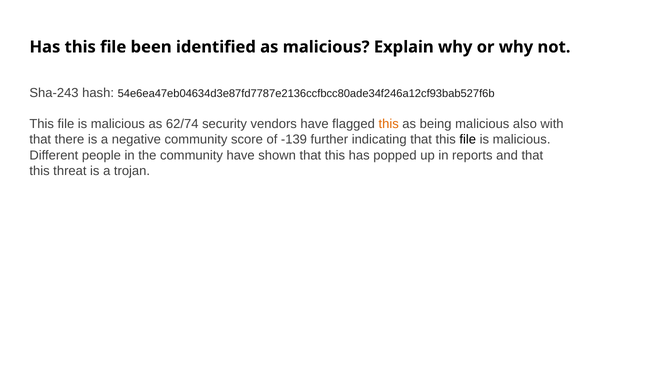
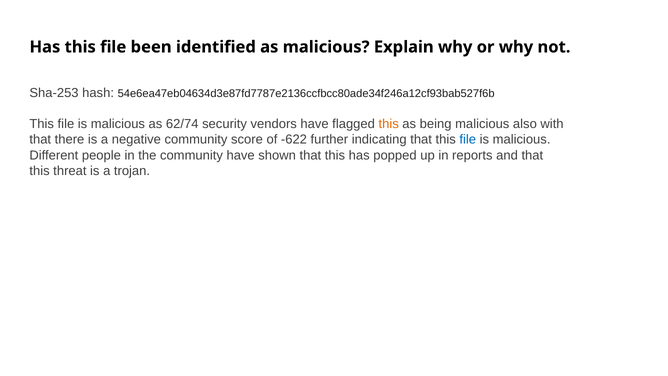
Sha-243: Sha-243 -> Sha-253 (54, 93)
-139: -139 -> -622 (294, 140)
file colour: black -> blue (468, 140)
